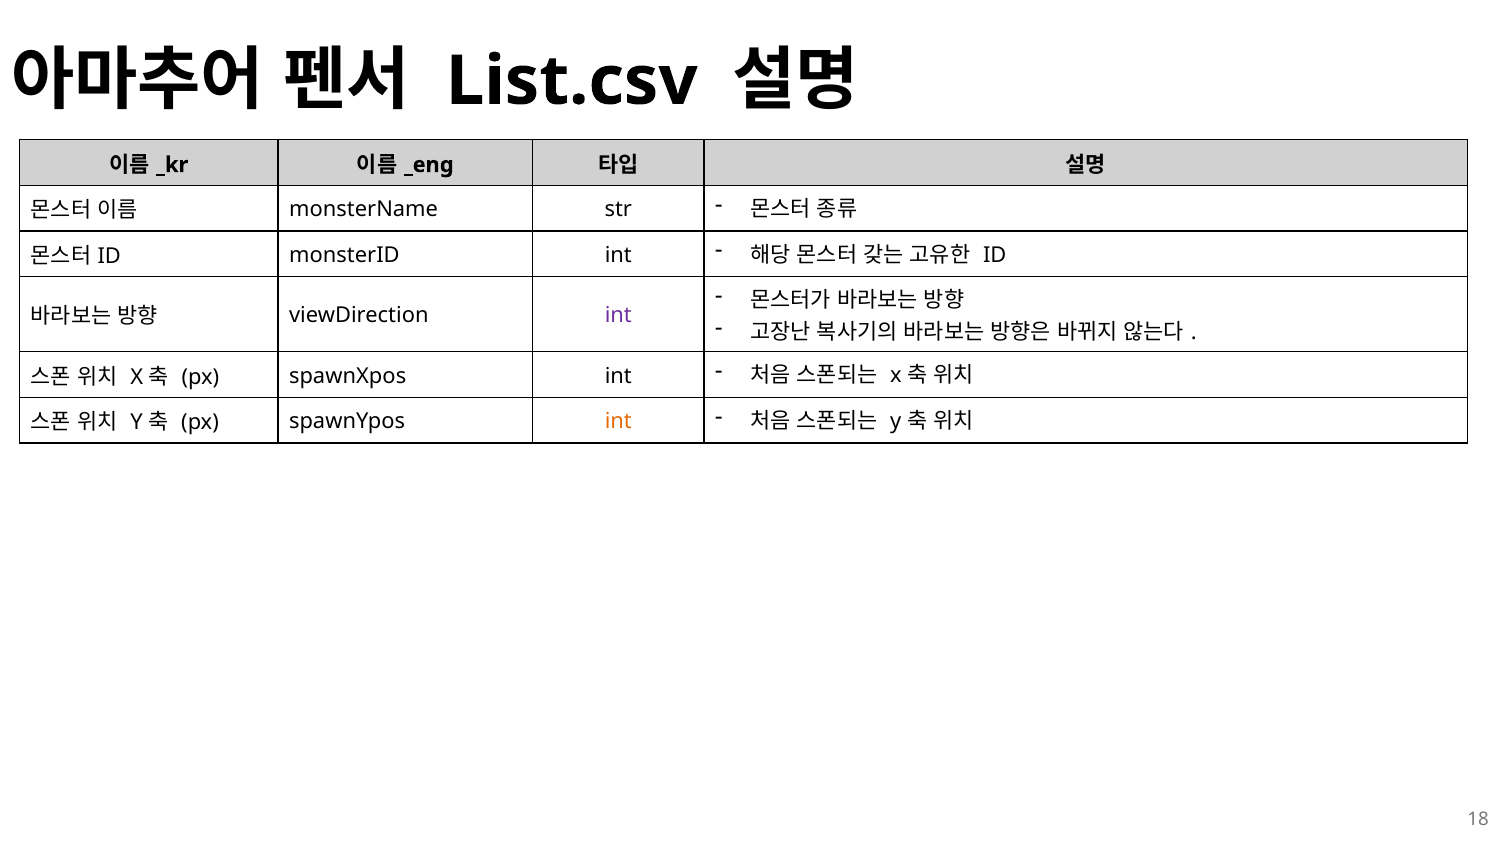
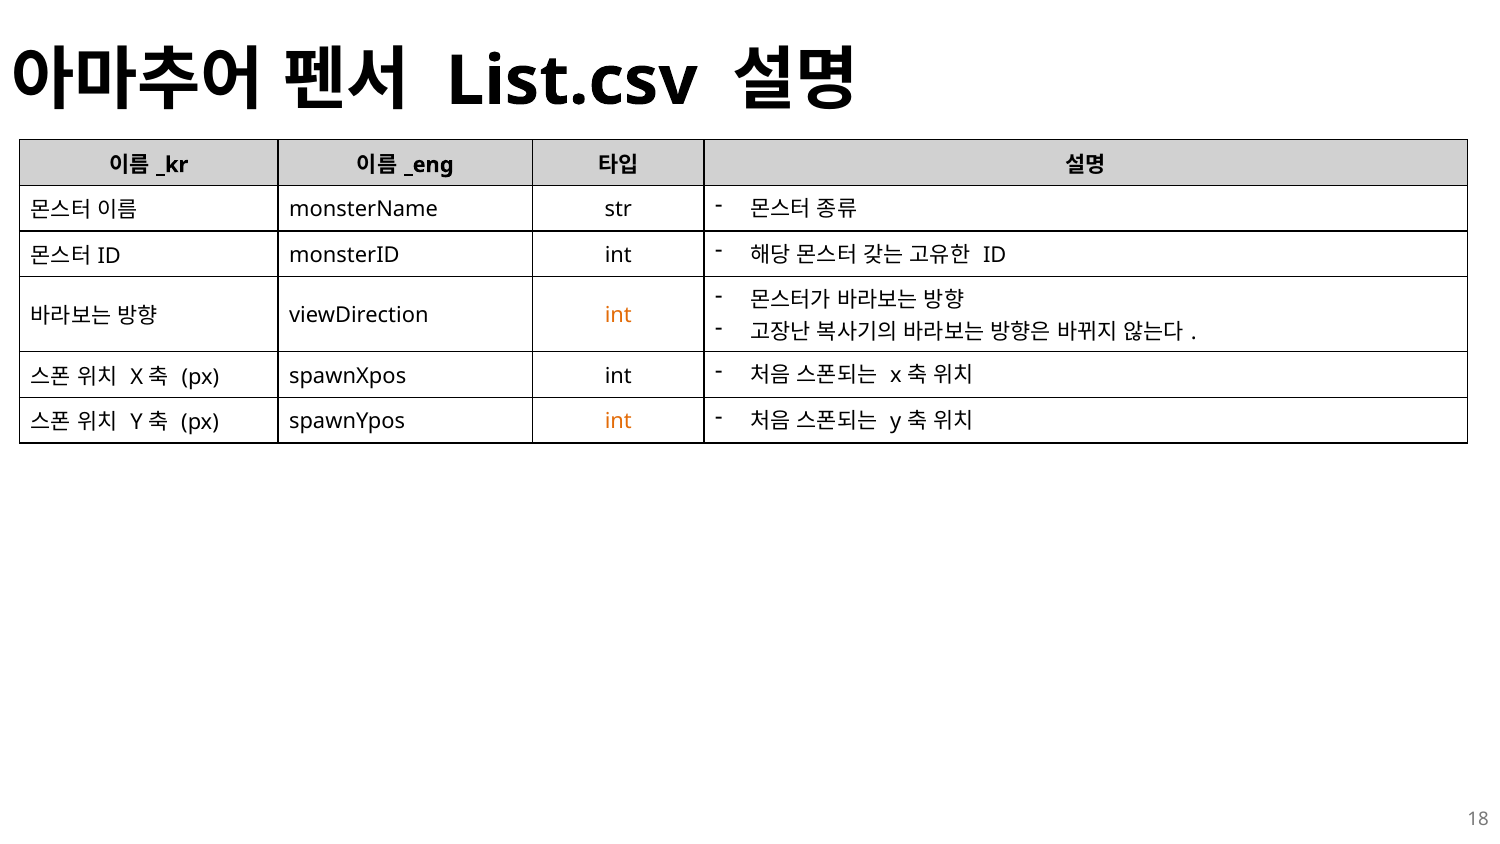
int colour: purple -> orange (618, 315)
